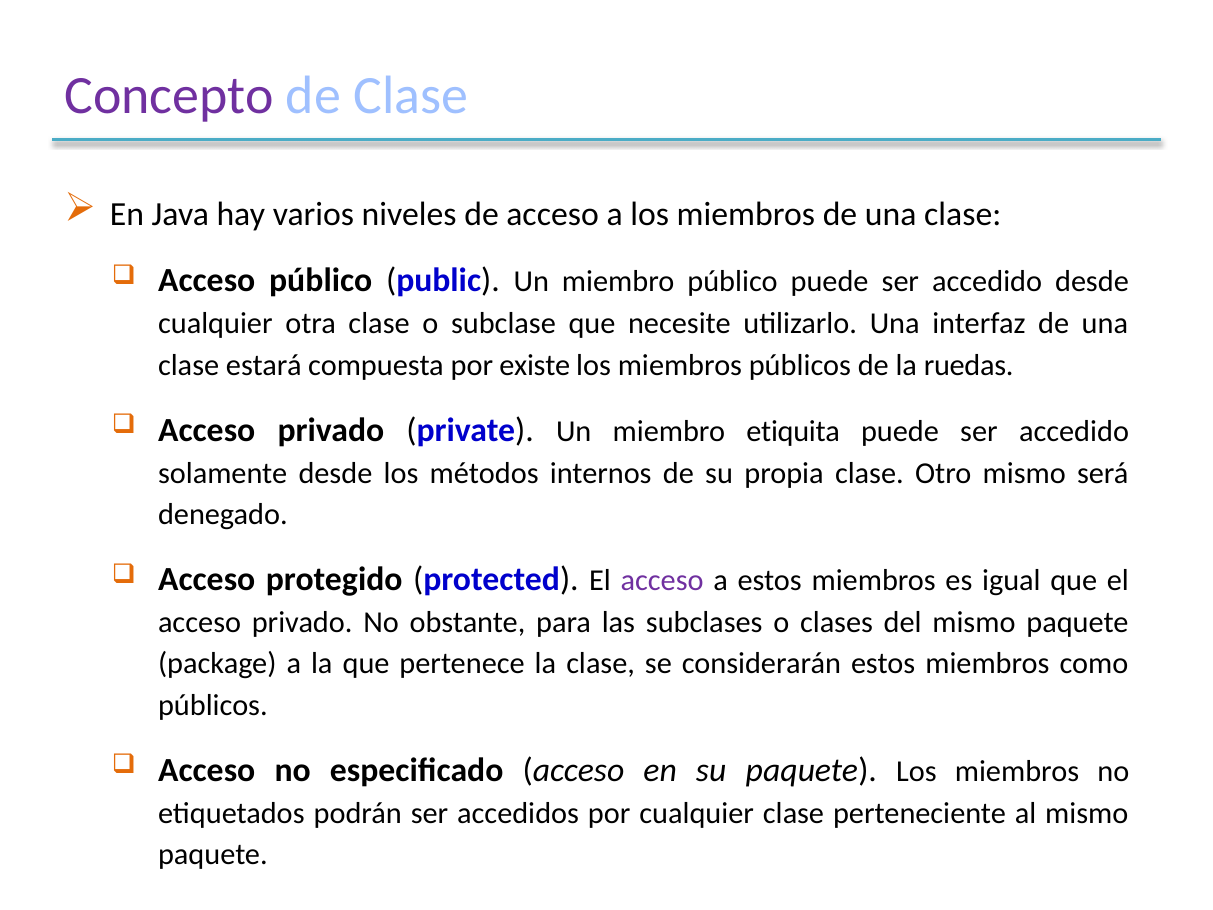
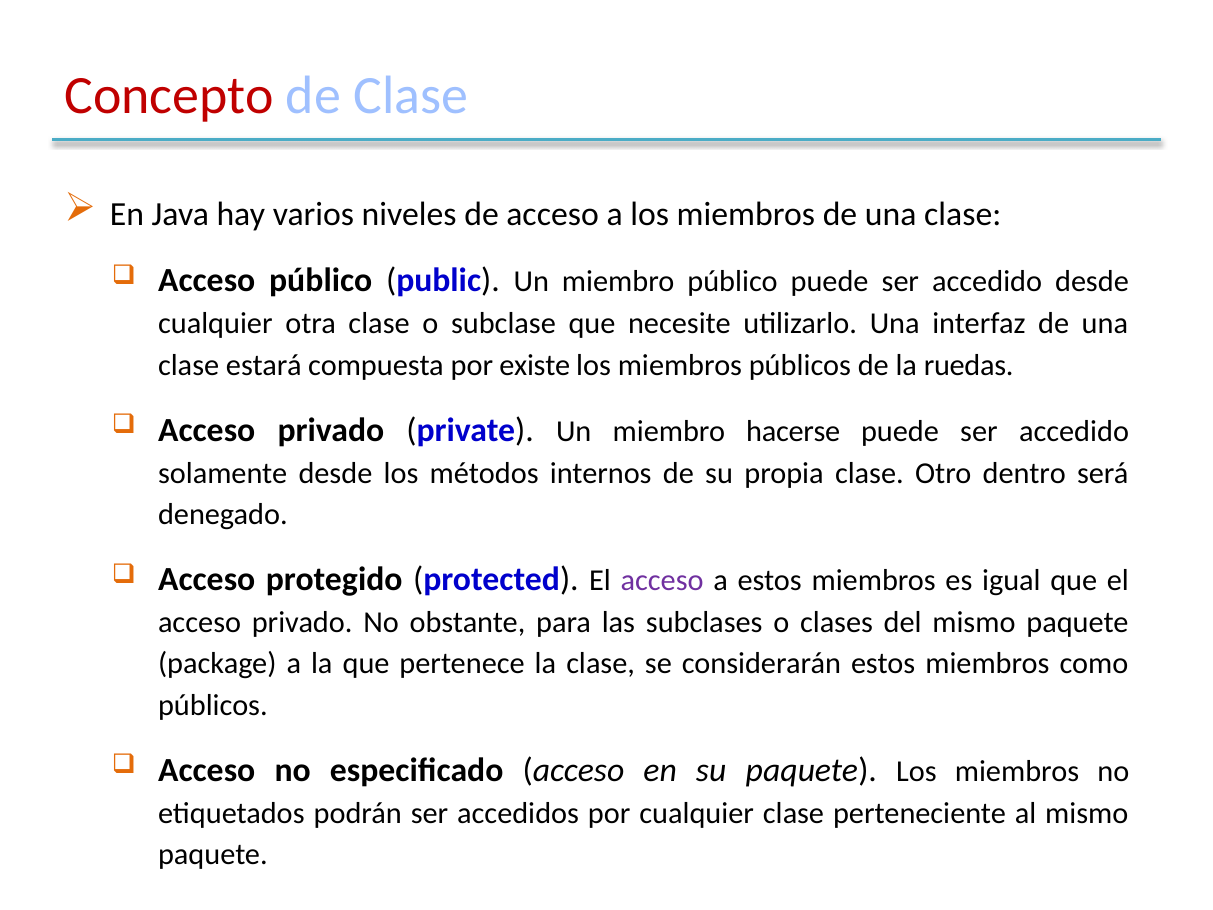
Concepto colour: purple -> red (169, 96)
etiquita: etiquita -> hacerse (793, 431)
Otro mismo: mismo -> dentro (1024, 473)
